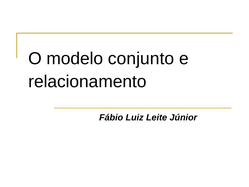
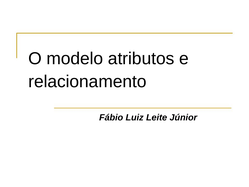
conjunto: conjunto -> atributos (141, 59)
